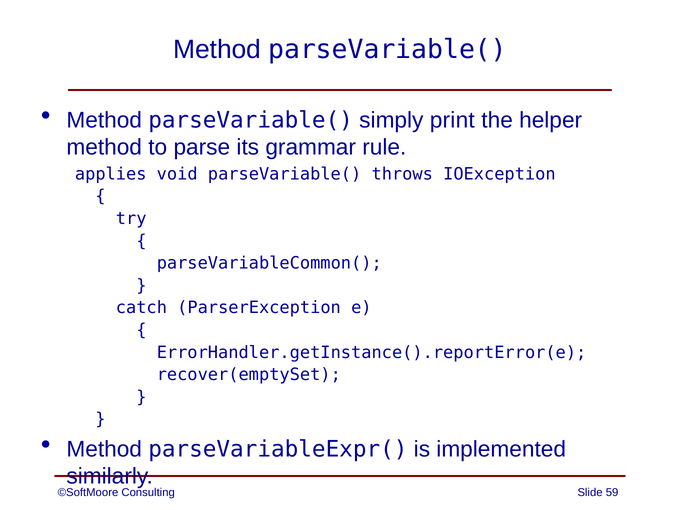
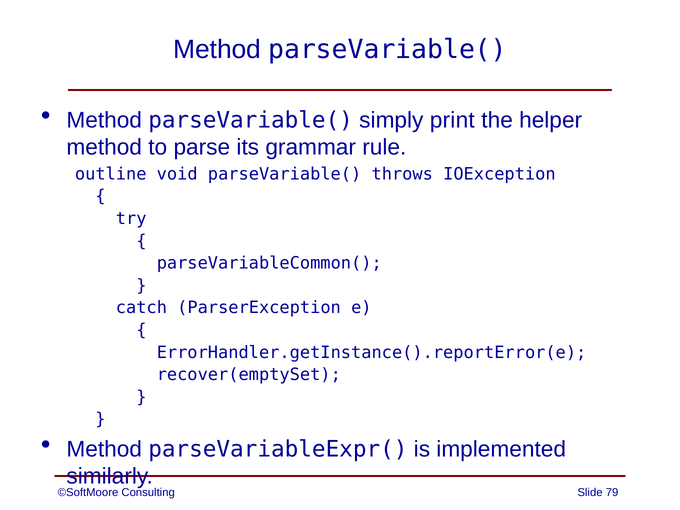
applies: applies -> outline (111, 174)
59: 59 -> 79 (612, 493)
